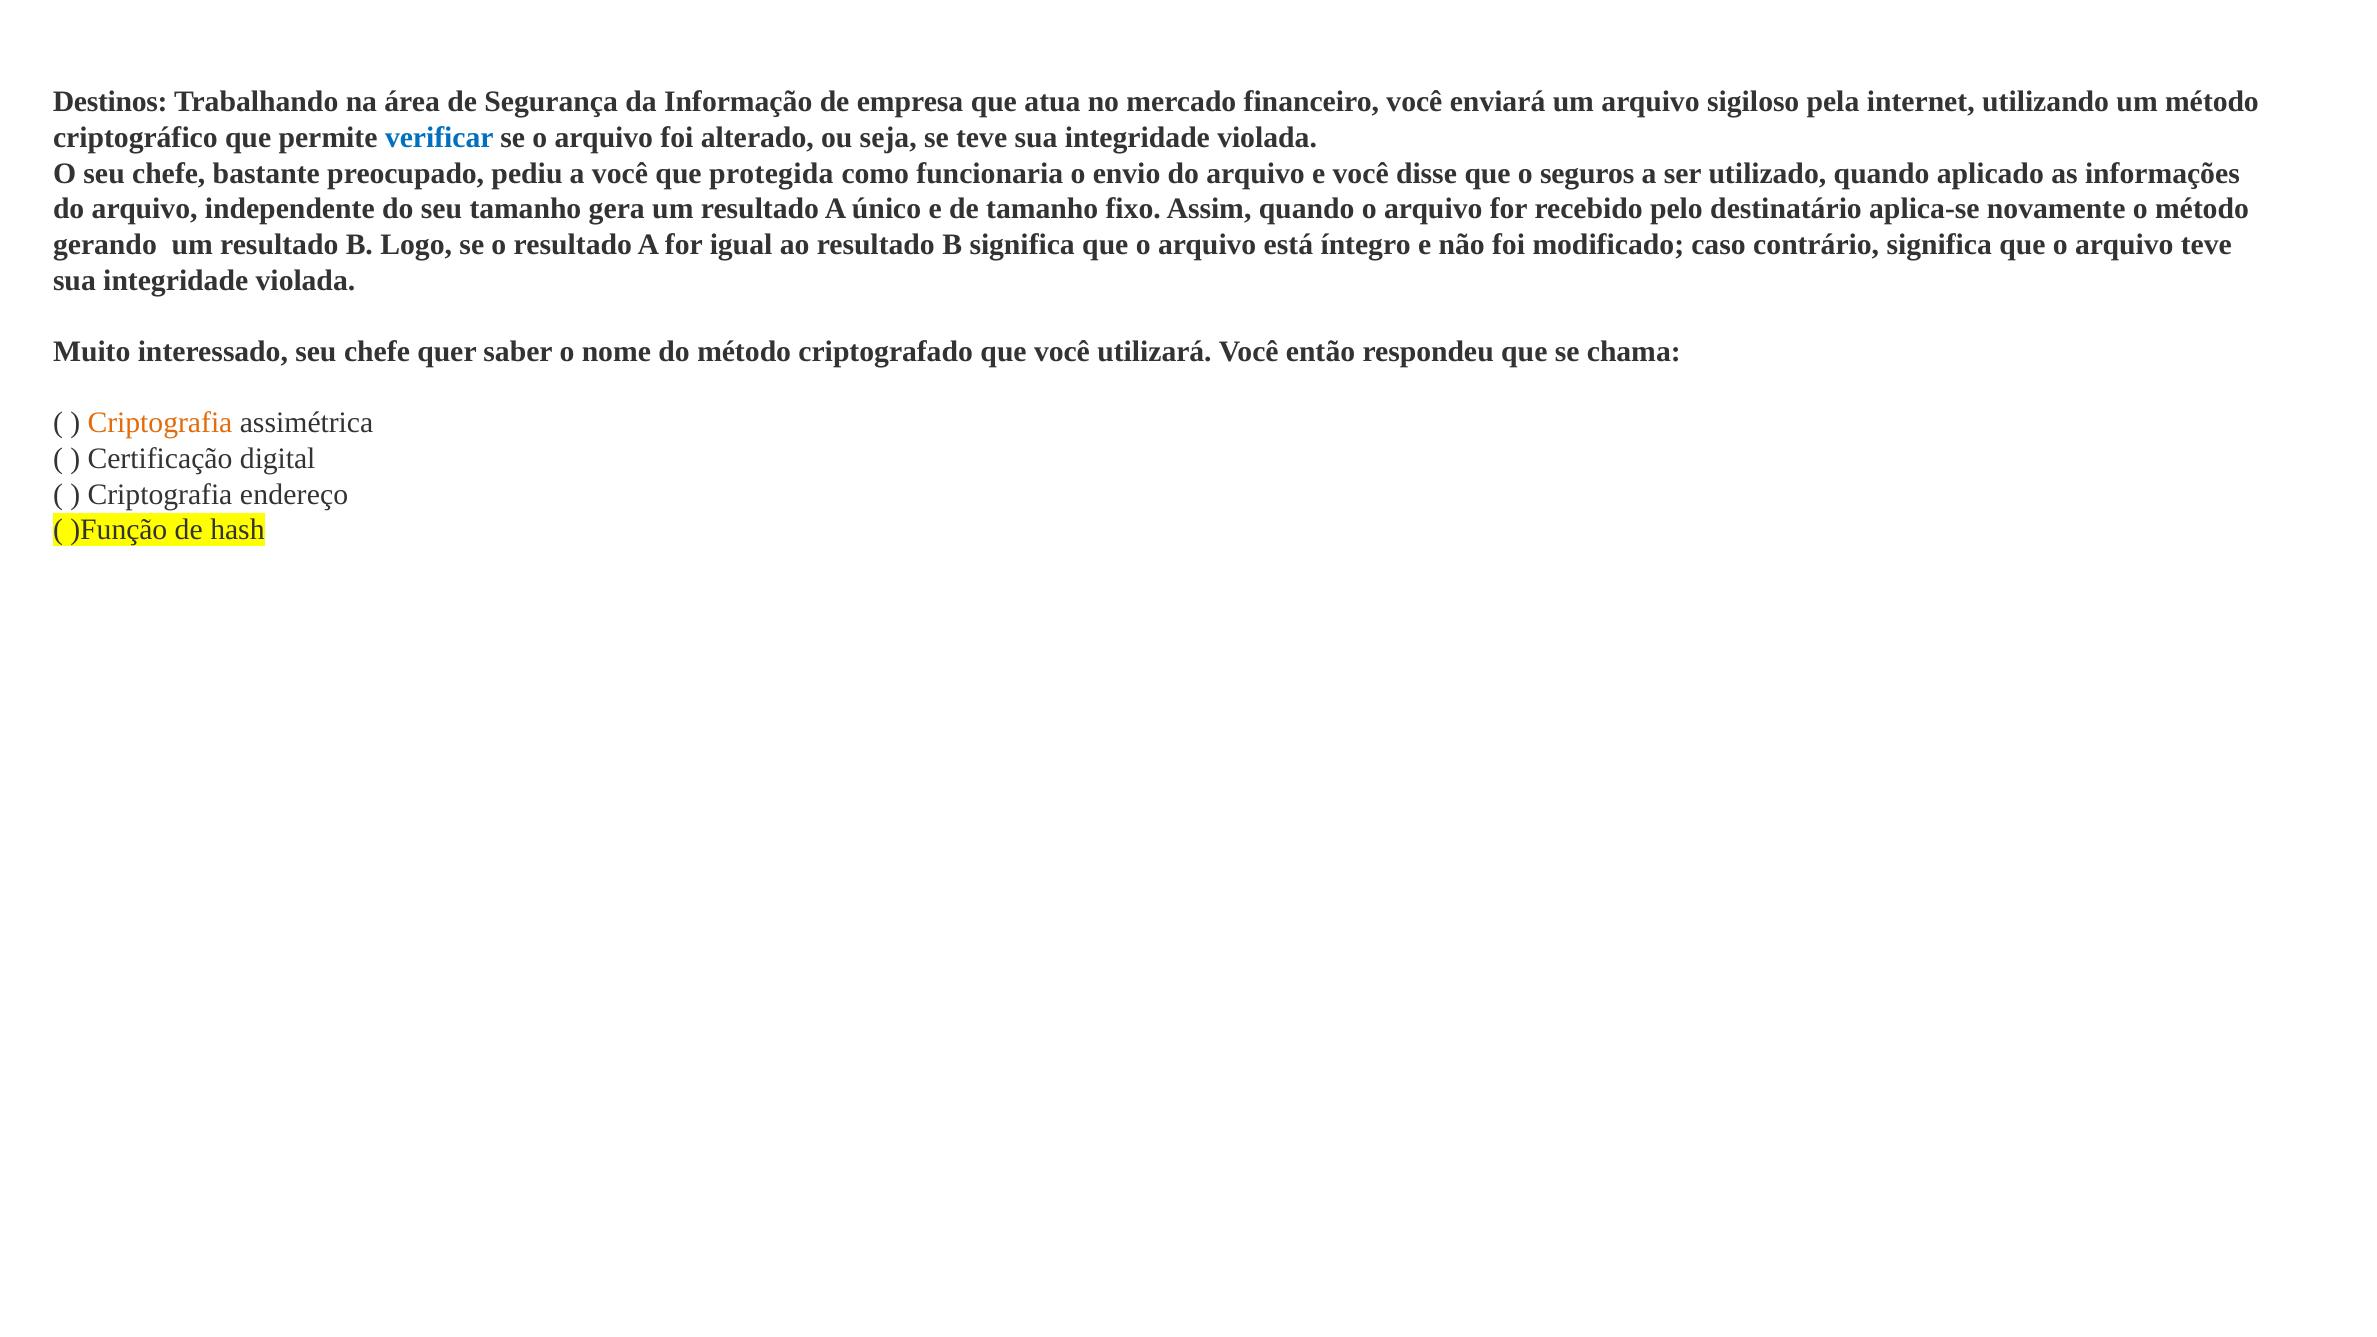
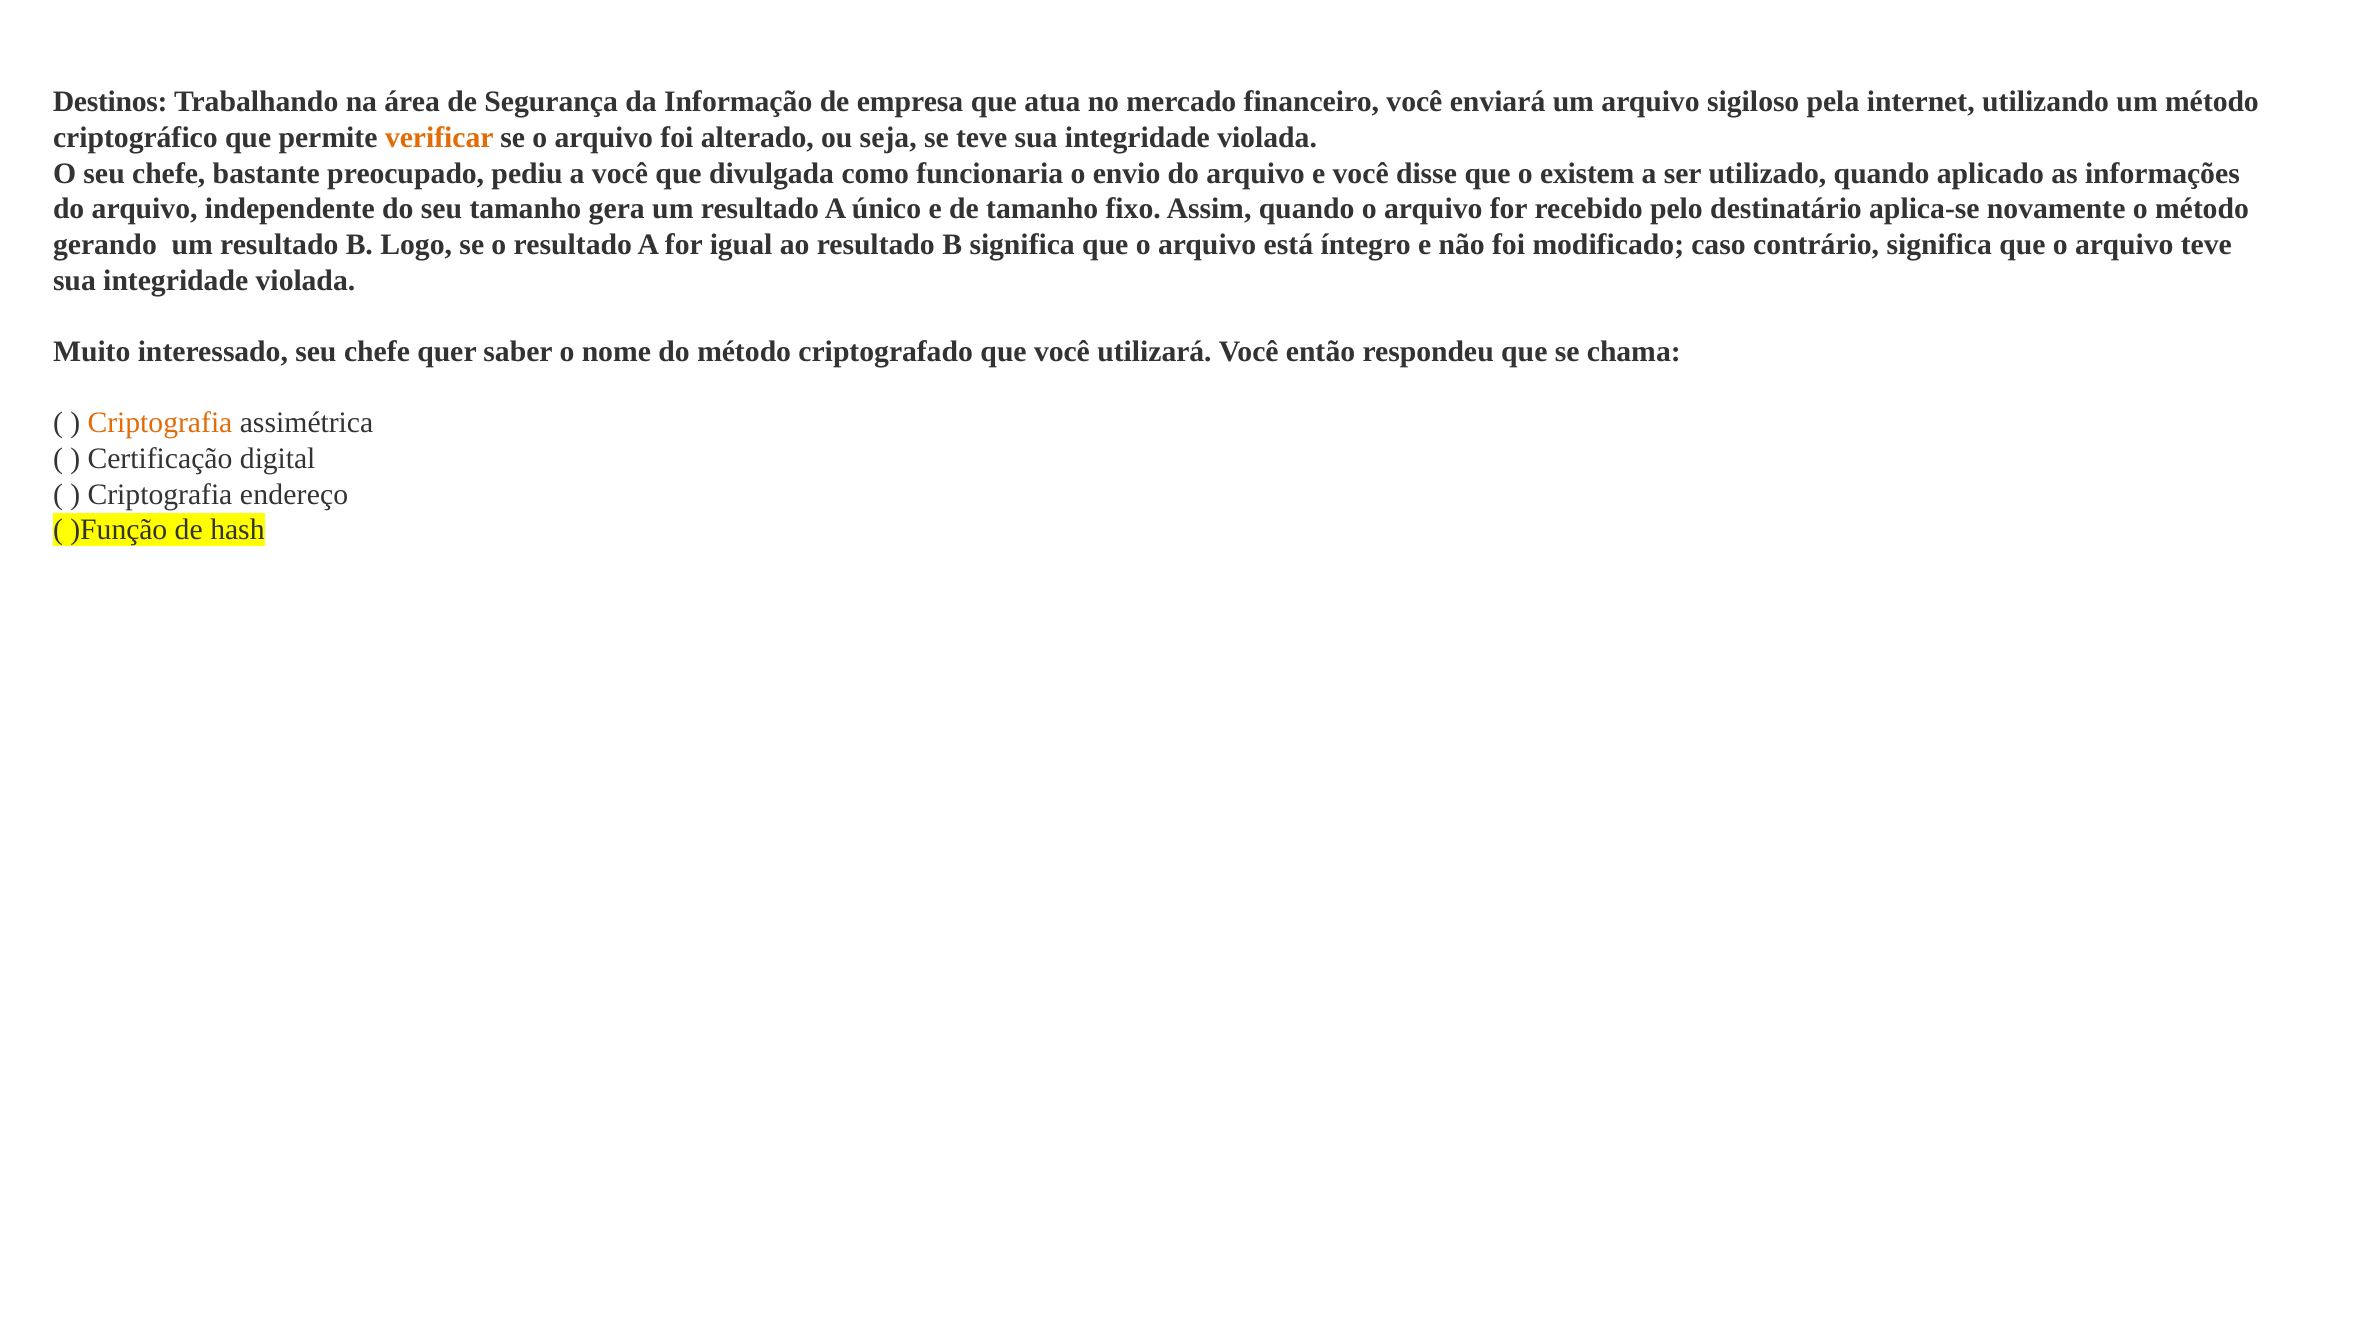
verificar colour: blue -> orange (439, 138)
protegida: protegida -> divulgada (772, 173)
seguros: seguros -> existem (1587, 173)
